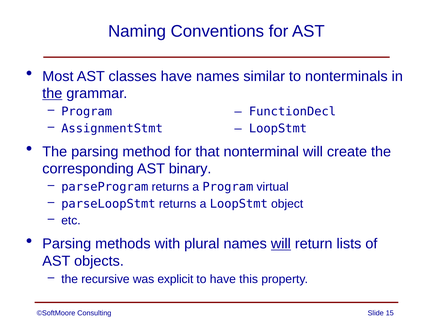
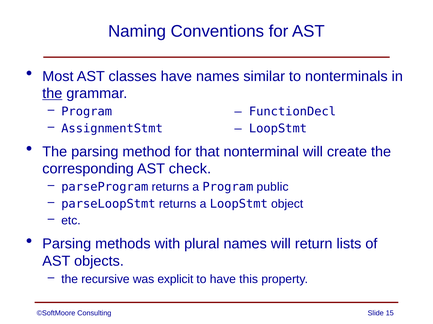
binary: binary -> check (190, 169)
virtual: virtual -> public (273, 187)
will underline: present -> none (281, 244)
